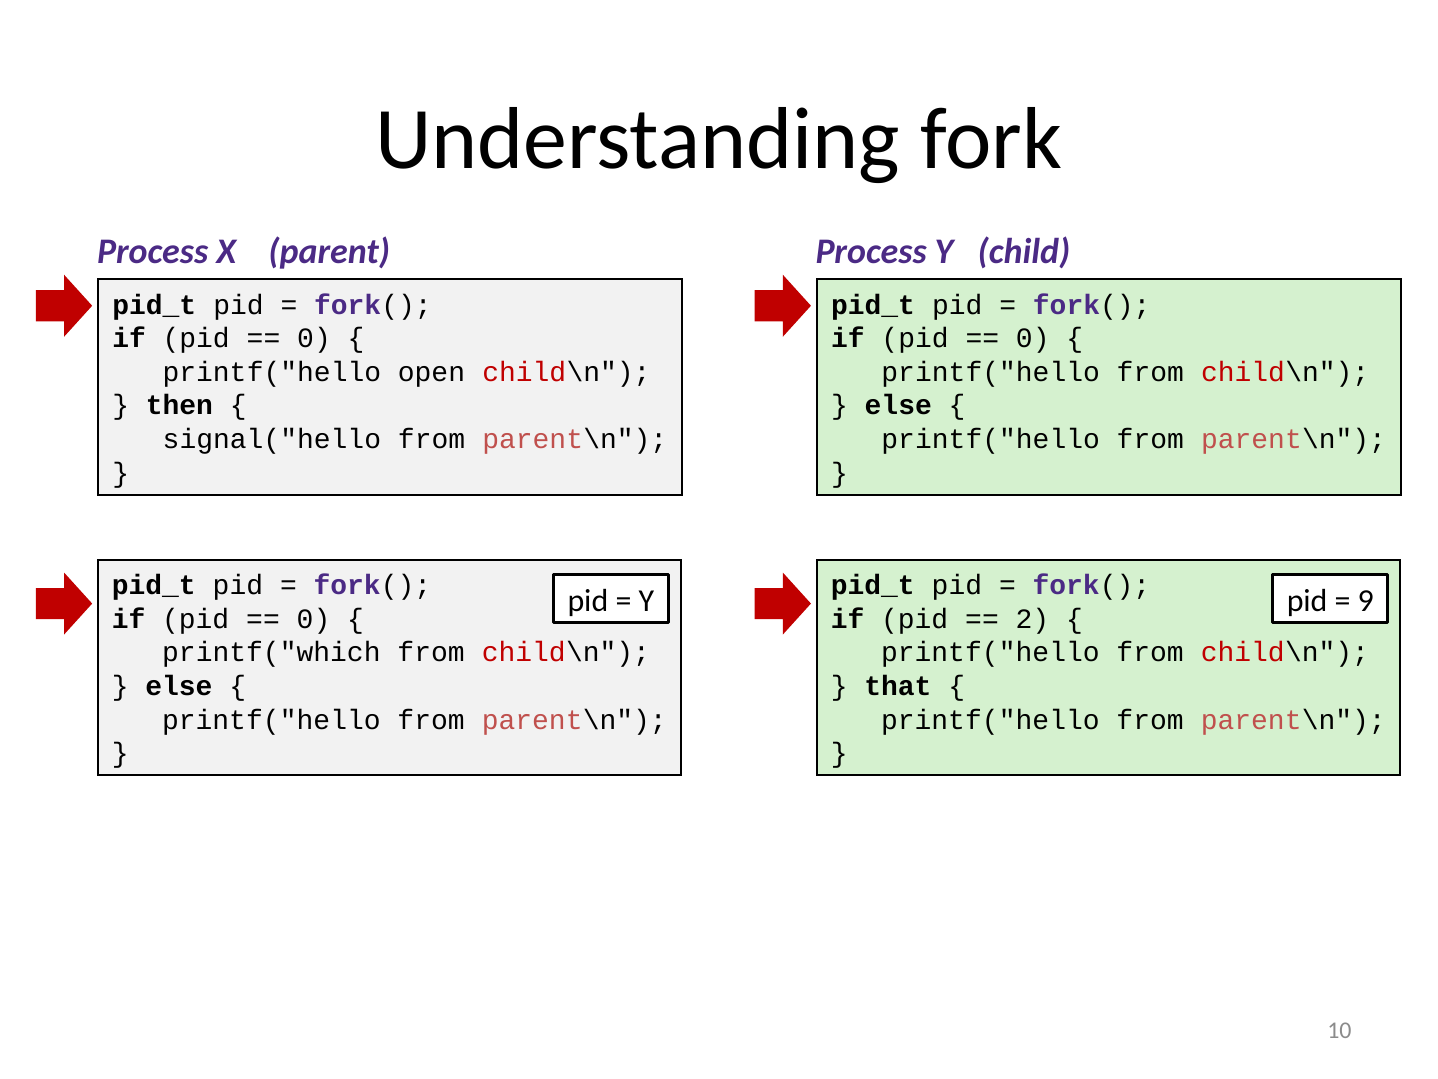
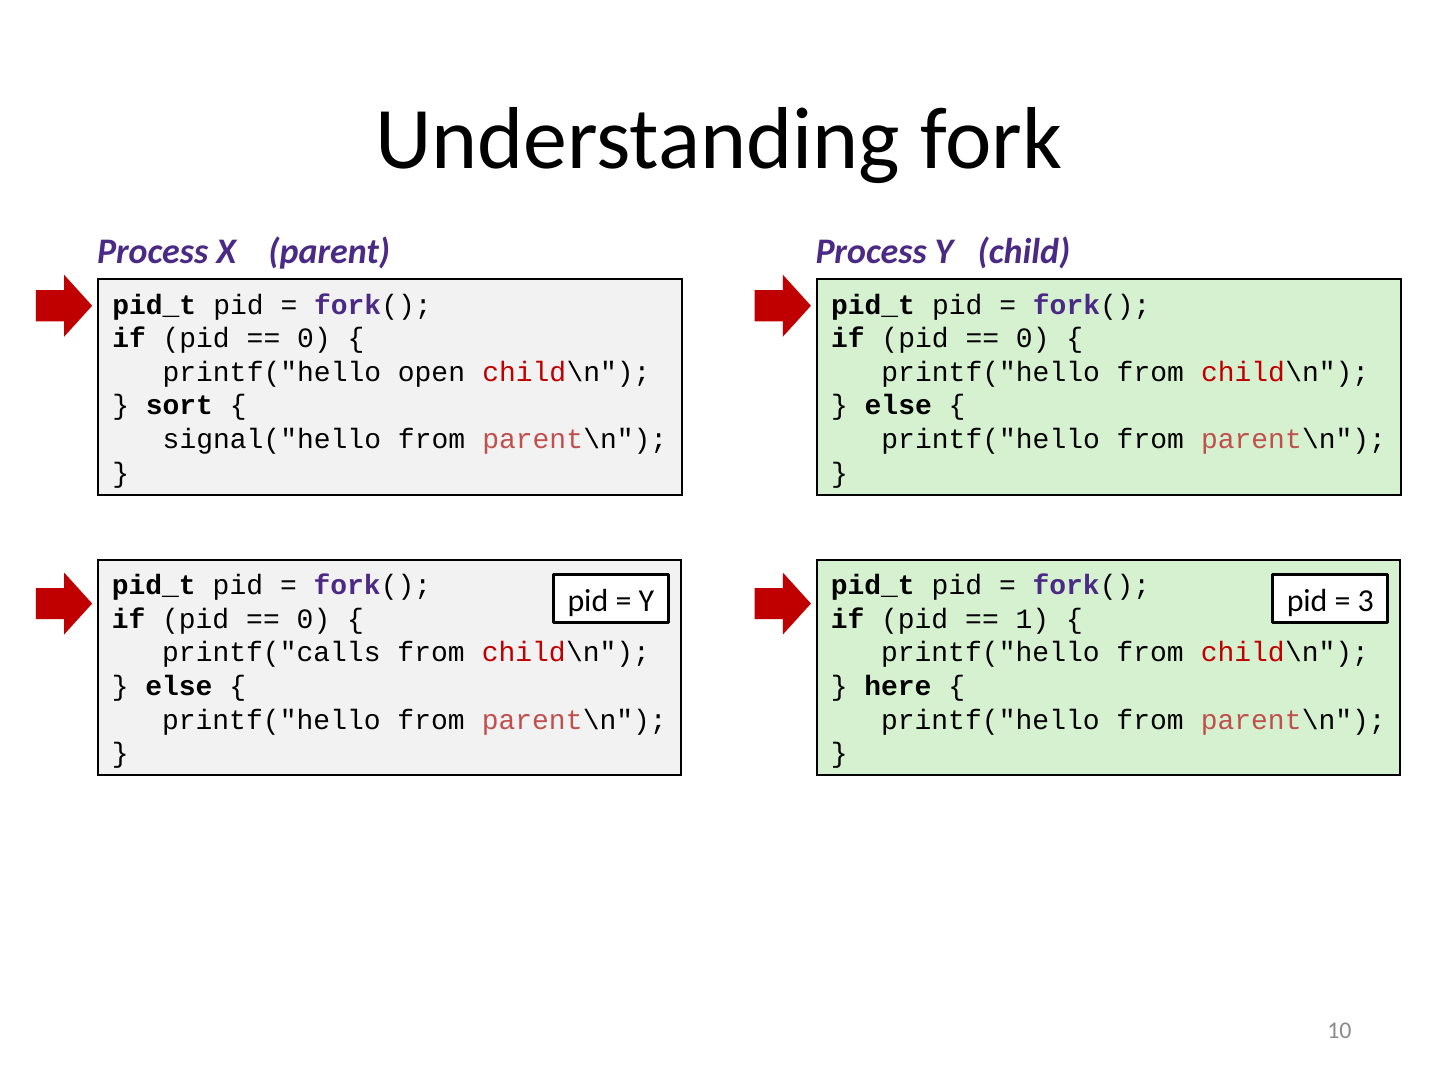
then: then -> sort (179, 405)
9: 9 -> 3 (1366, 600)
2: 2 -> 1 (1032, 619)
printf("which: printf("which -> printf("calls (271, 652)
that: that -> here (898, 686)
